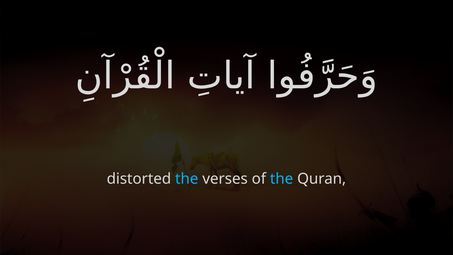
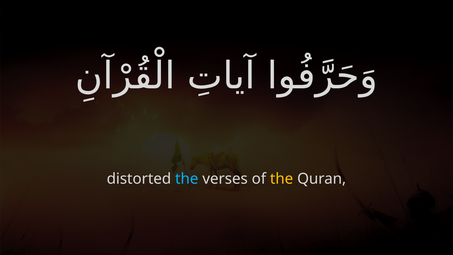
the colour: light blue -> yellow (282, 179)
